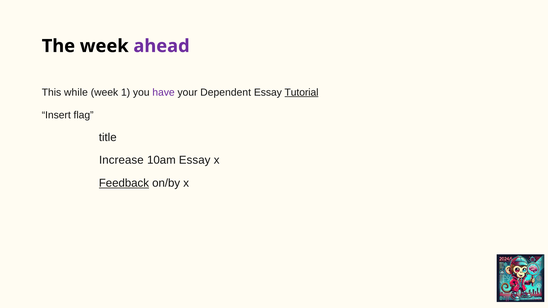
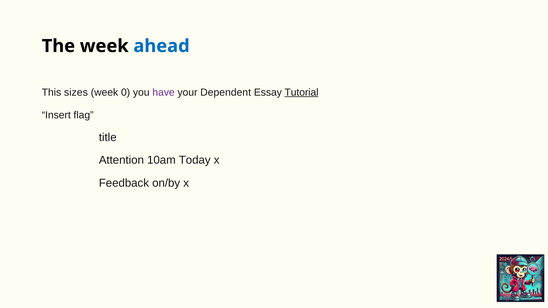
ahead colour: purple -> blue (162, 46)
while: while -> sizes (76, 92)
1: 1 -> 0 (126, 92)
Increase: Increase -> Attention (121, 160)
10am Essay: Essay -> Today (195, 160)
Feedback underline: present -> none (124, 183)
